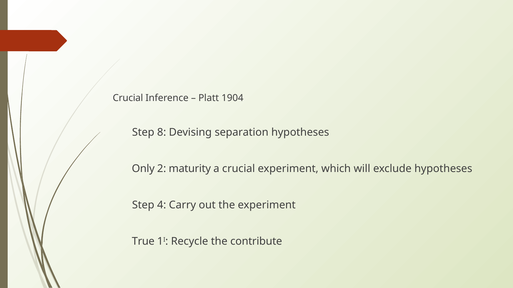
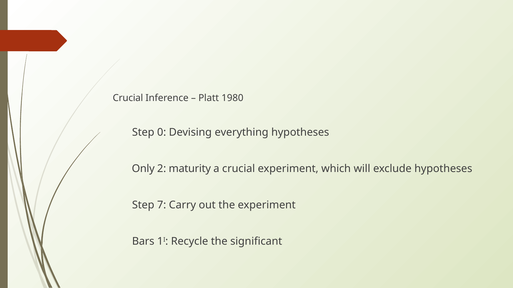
1904: 1904 -> 1980 (232, 98)
8: 8 -> 0 (162, 133)
separation: separation -> everything (242, 133)
4: 4 -> 7 (162, 205)
True: True -> Bars (143, 242)
contribute: contribute -> significant (256, 242)
